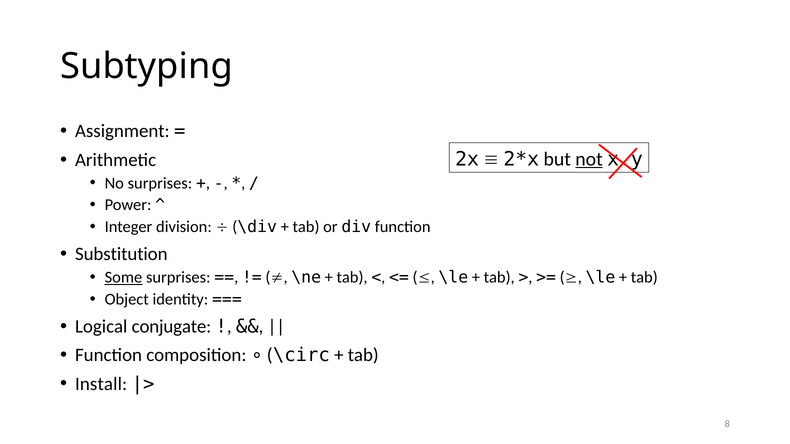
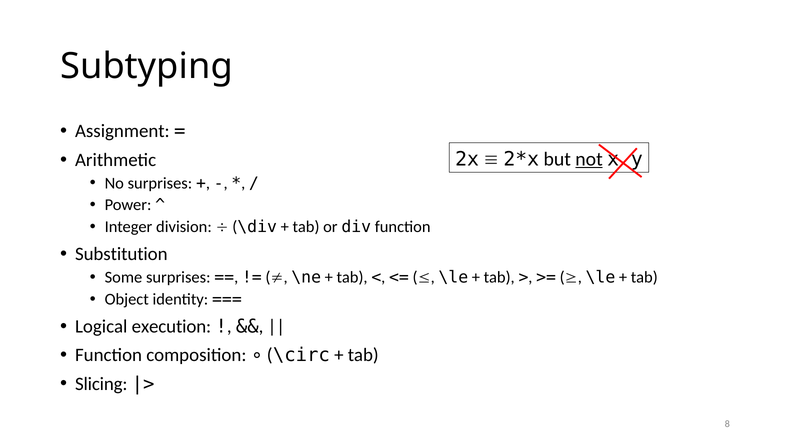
Some underline: present -> none (123, 278)
conjugate: conjugate -> execution (171, 327)
Install: Install -> Slicing (101, 384)
